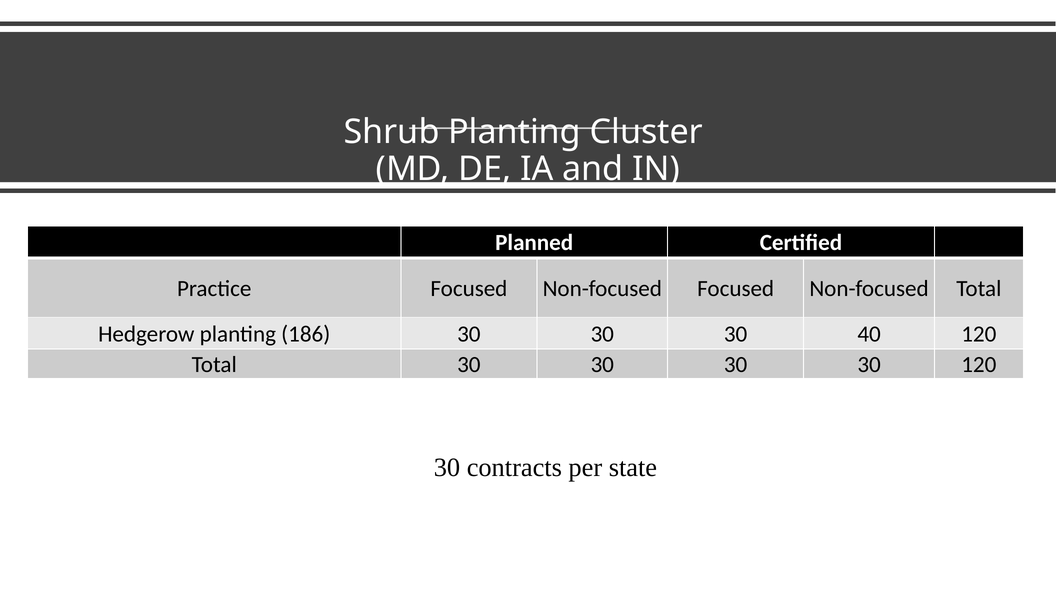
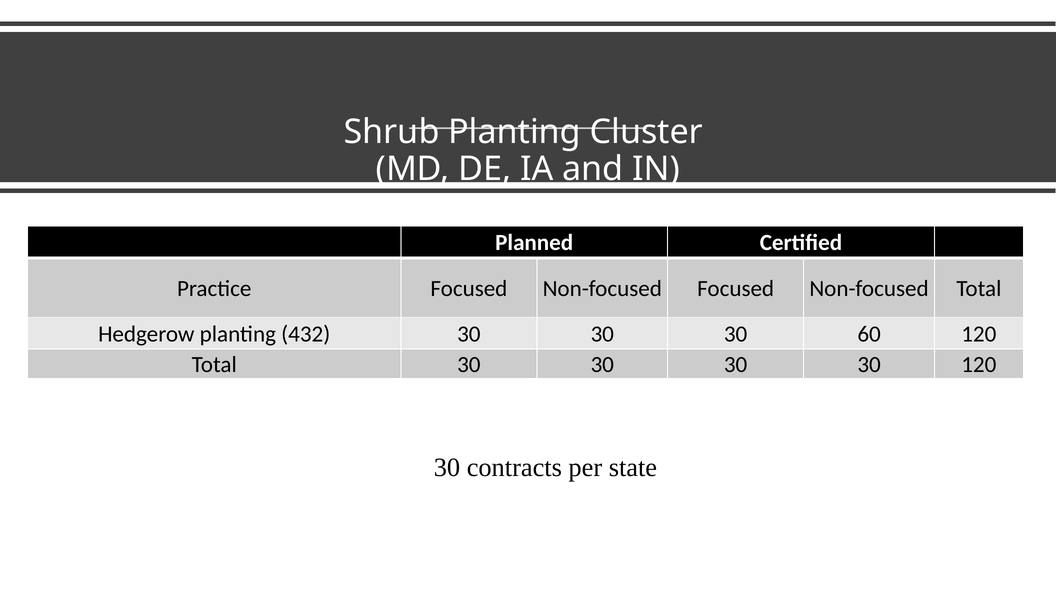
186: 186 -> 432 (306, 334)
40: 40 -> 60 (869, 334)
